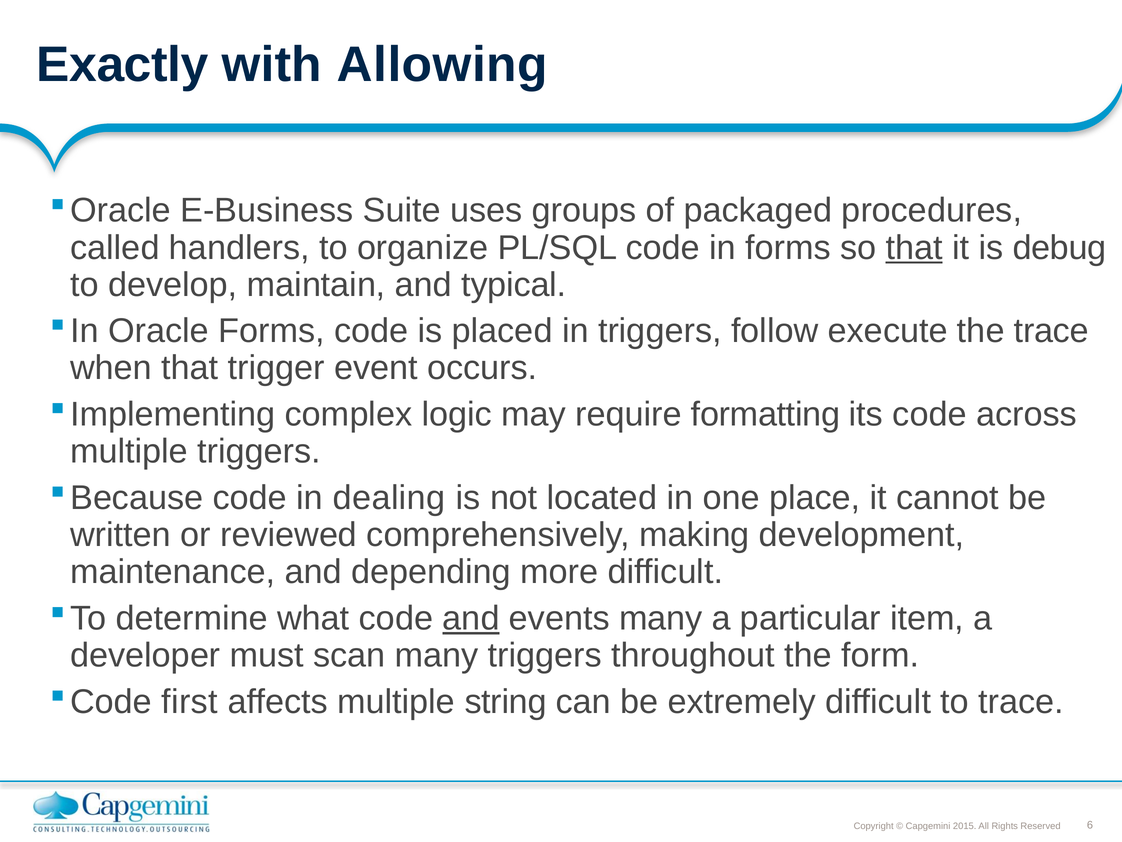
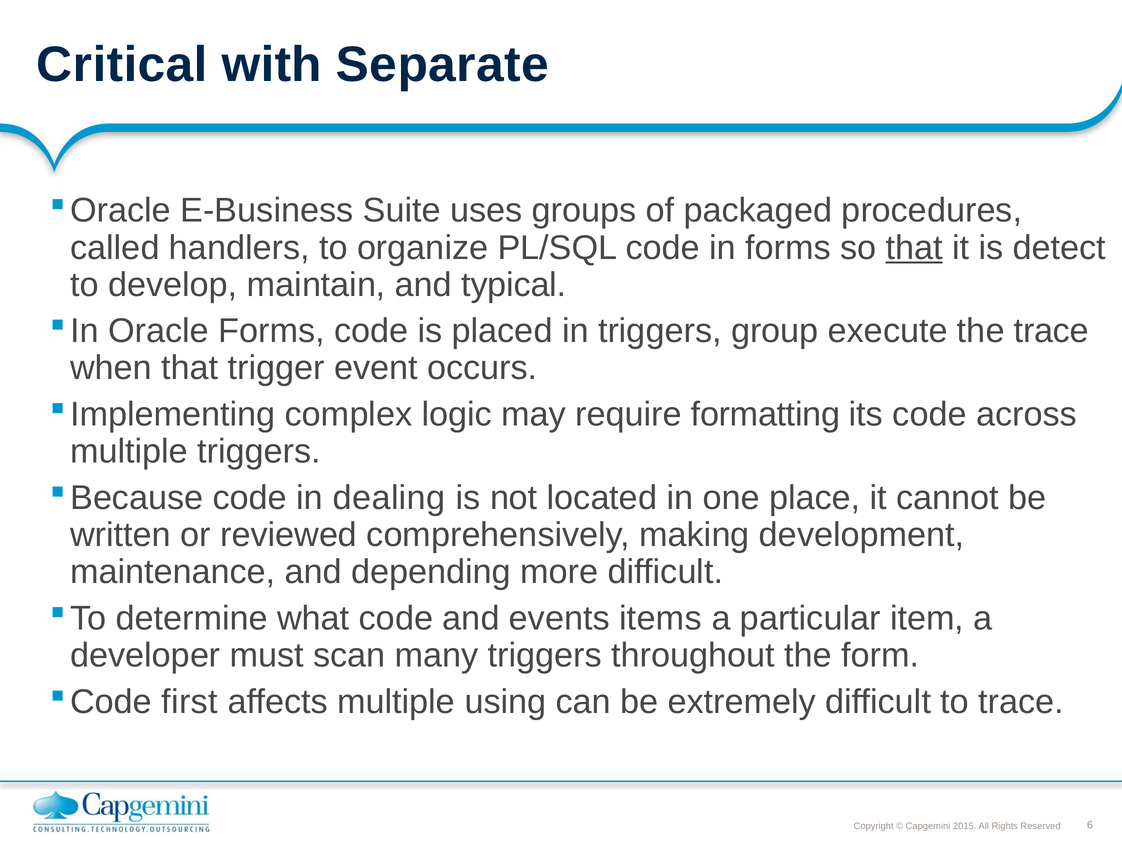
Exactly: Exactly -> Critical (122, 65)
Allowing: Allowing -> Separate (442, 65)
debug: debug -> detect (1059, 248)
follow: follow -> group (775, 331)
and underline: present -> none (471, 618)
events many: many -> items (660, 618)
string: string -> using (505, 702)
